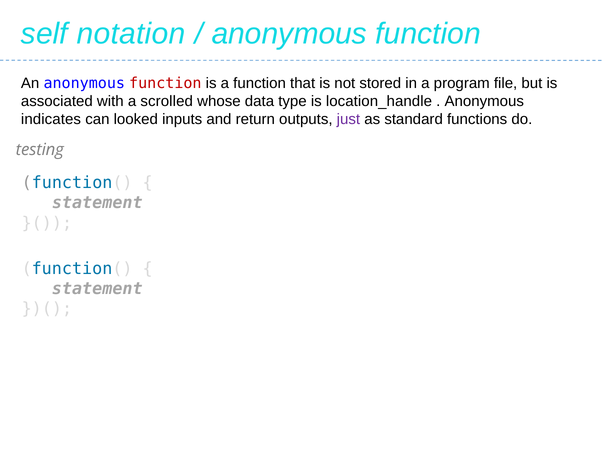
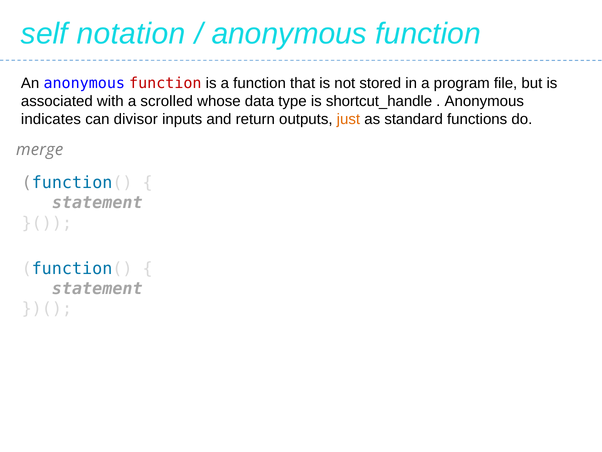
location_handle: location_handle -> shortcut_handle (379, 101)
looked: looked -> divisor (136, 119)
just colour: purple -> orange (348, 119)
testing: testing -> merge (40, 150)
